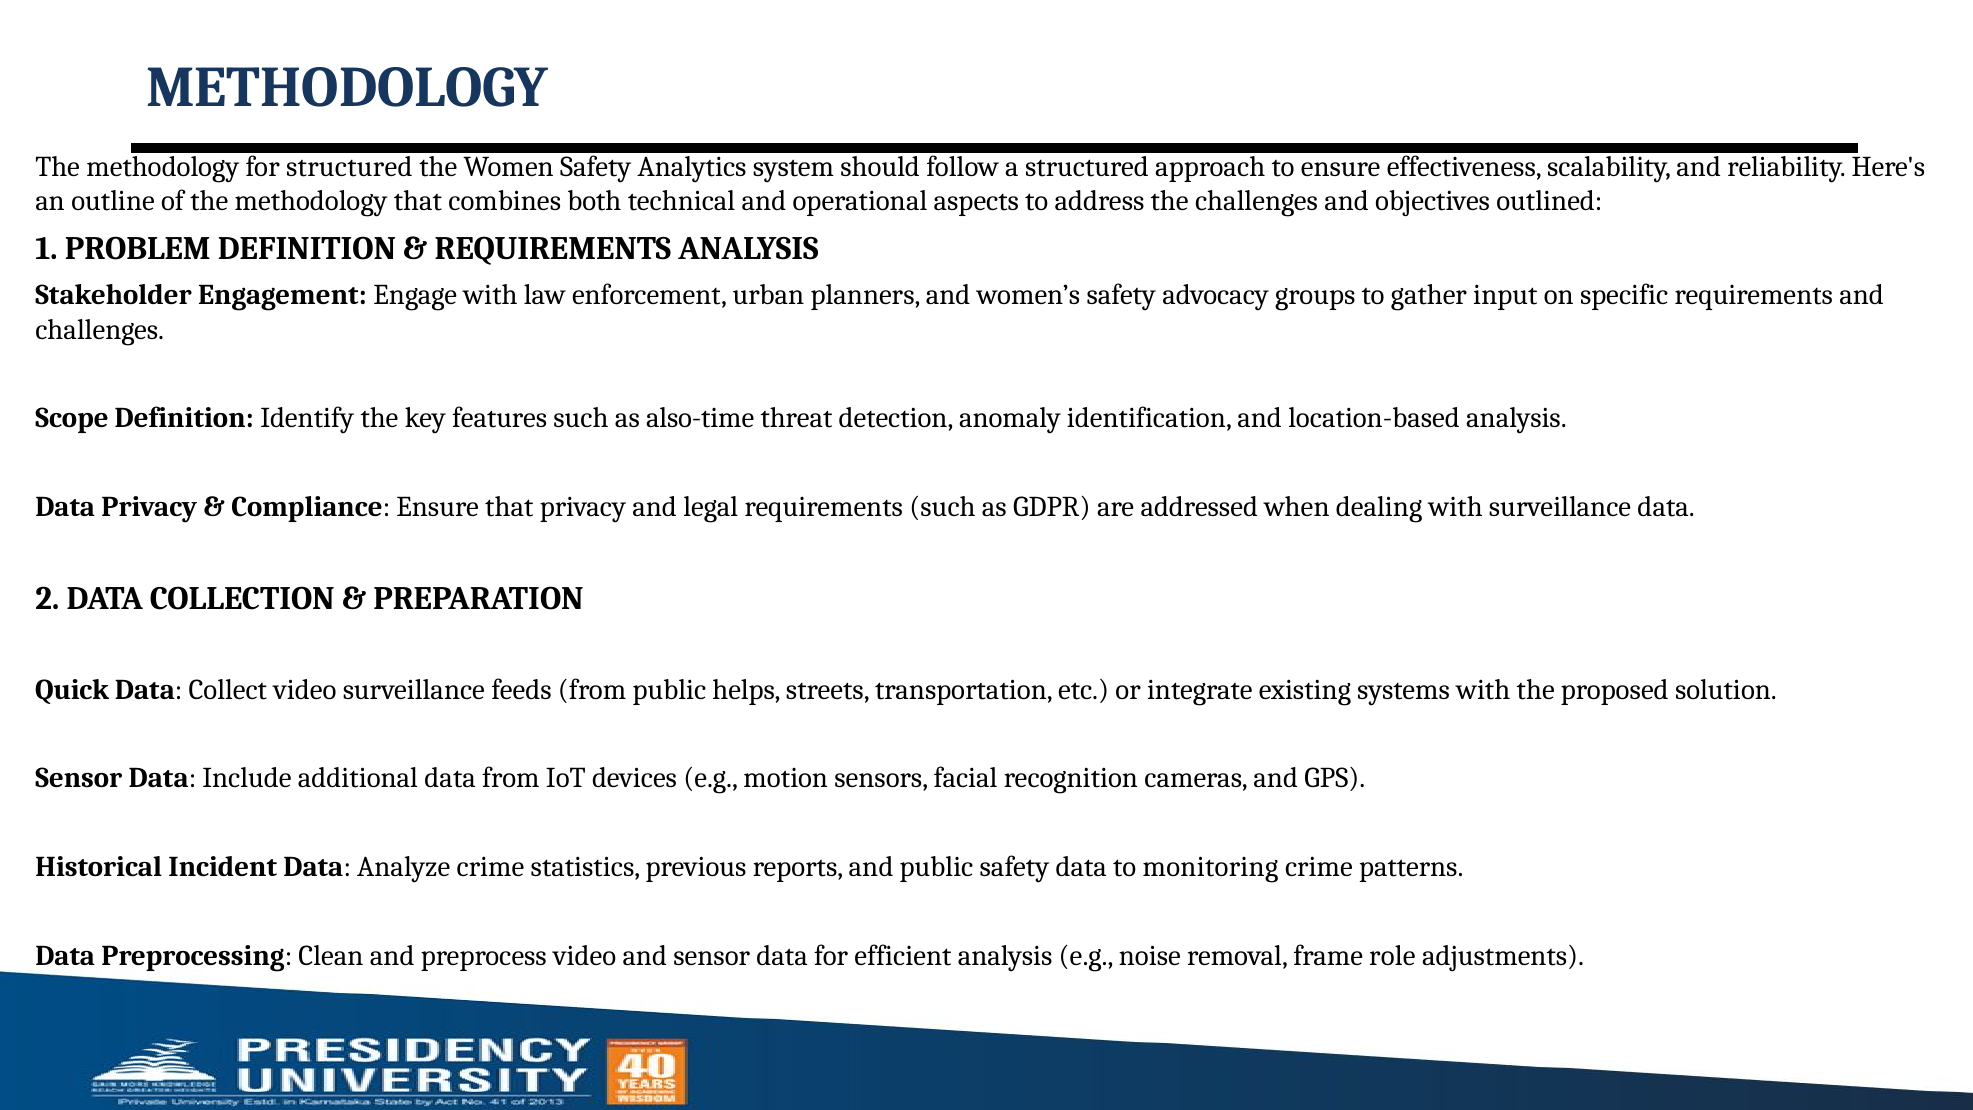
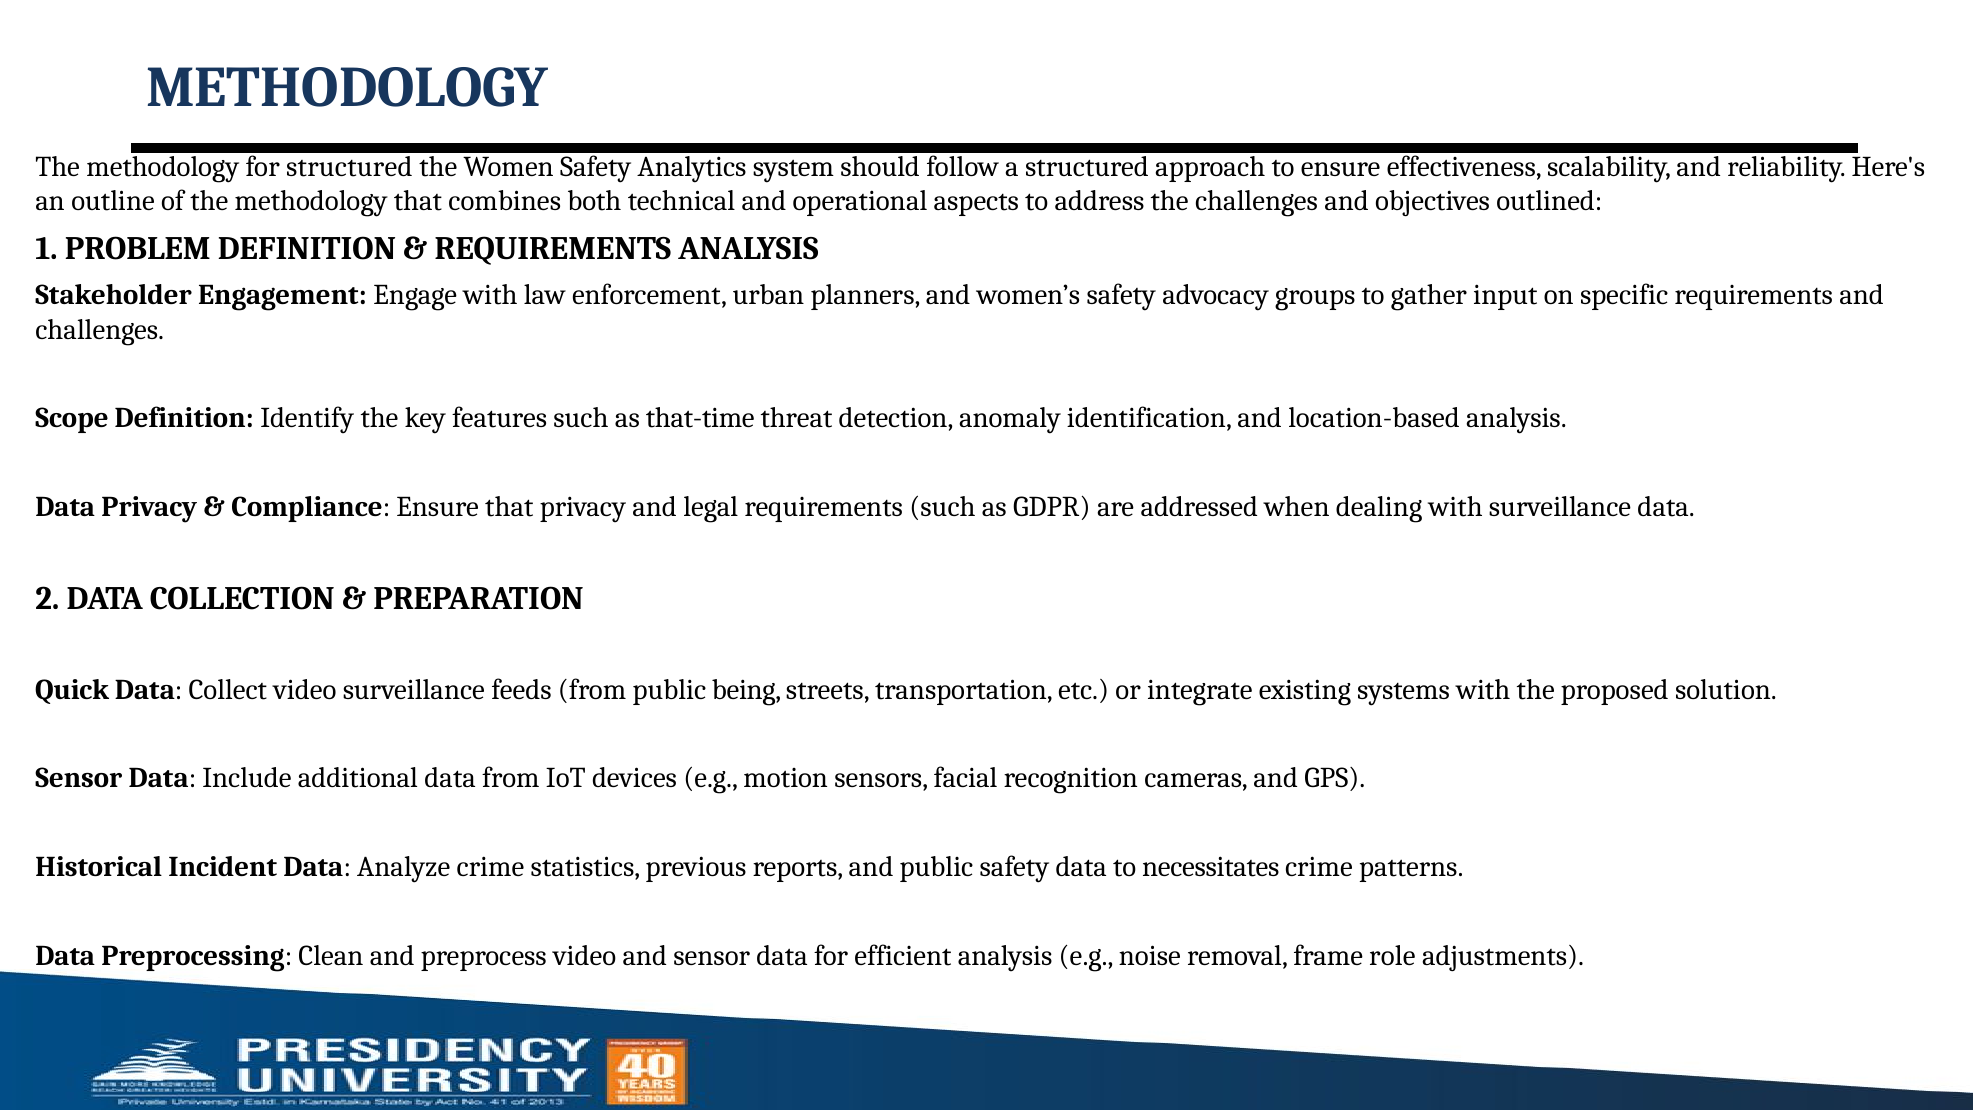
also-time: also-time -> that-time (700, 418)
helps: helps -> being (747, 689)
monitoring: monitoring -> necessitates (1211, 867)
